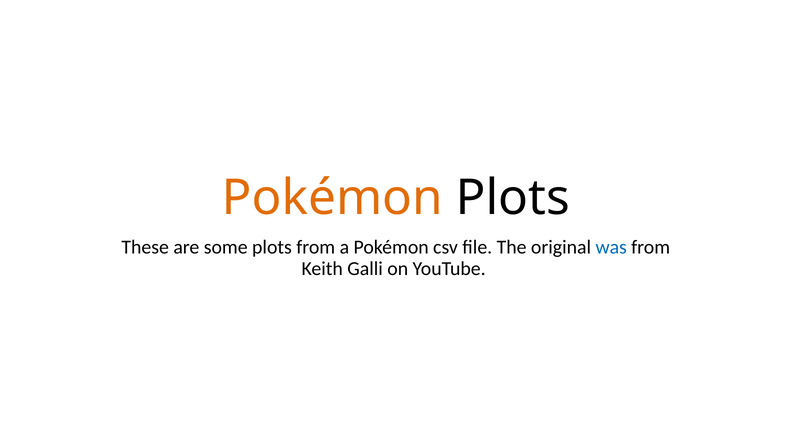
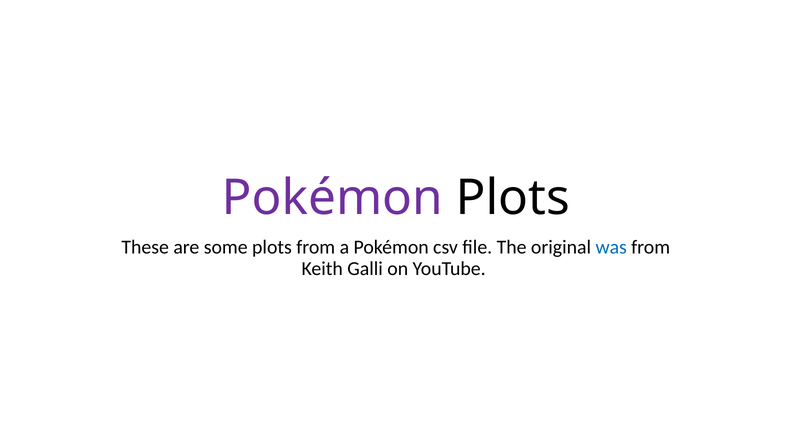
Pokémon colour: orange -> purple (332, 198)
